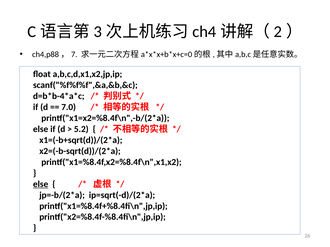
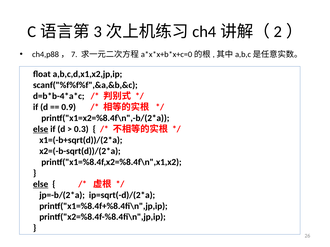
7.0: 7.0 -> 0.9 (69, 107)
else underline: none -> present (41, 129)
5.2: 5.2 -> 0.3 (81, 129)
